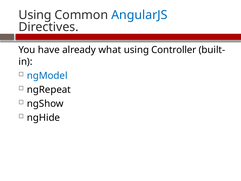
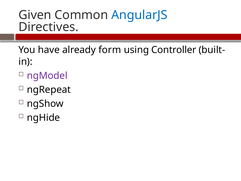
Using: Using -> Given (35, 15)
what: what -> form (110, 50)
ngModel colour: blue -> purple (47, 76)
